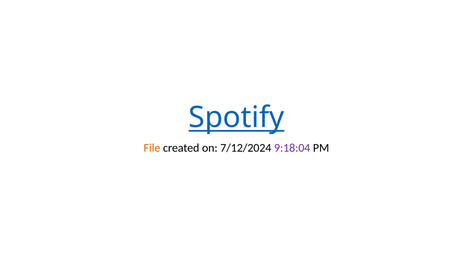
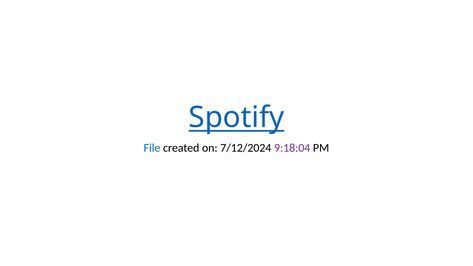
File colour: orange -> blue (152, 148)
